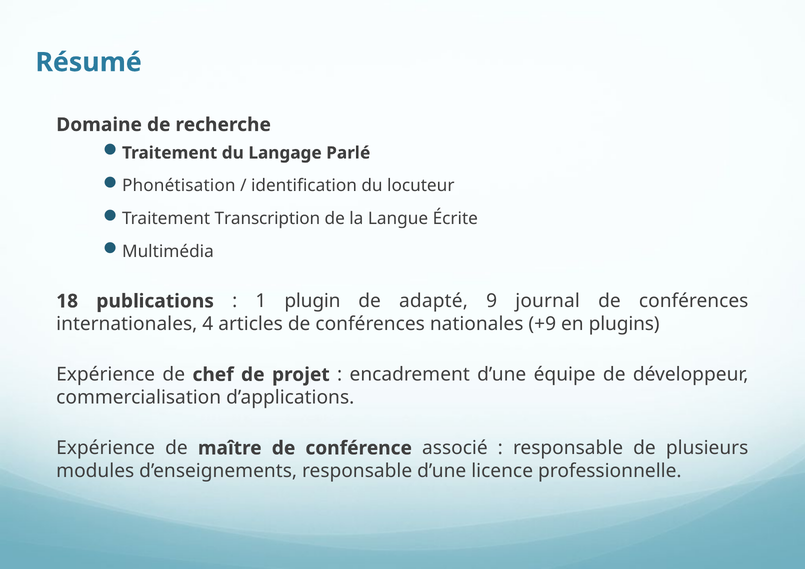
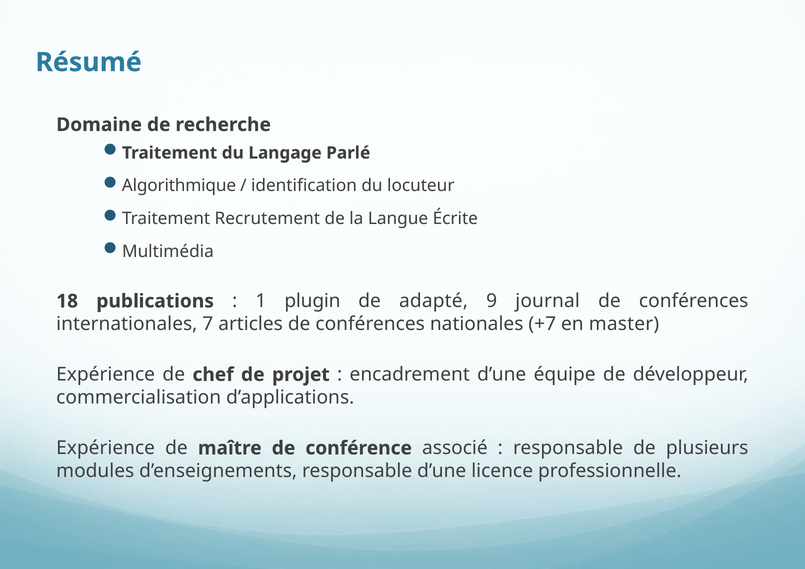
Phonétisation: Phonétisation -> Algorithmique (179, 186)
Transcription: Transcription -> Recrutement (267, 219)
4: 4 -> 7 (208, 324)
+9: +9 -> +7 (542, 324)
plugins: plugins -> master (624, 324)
